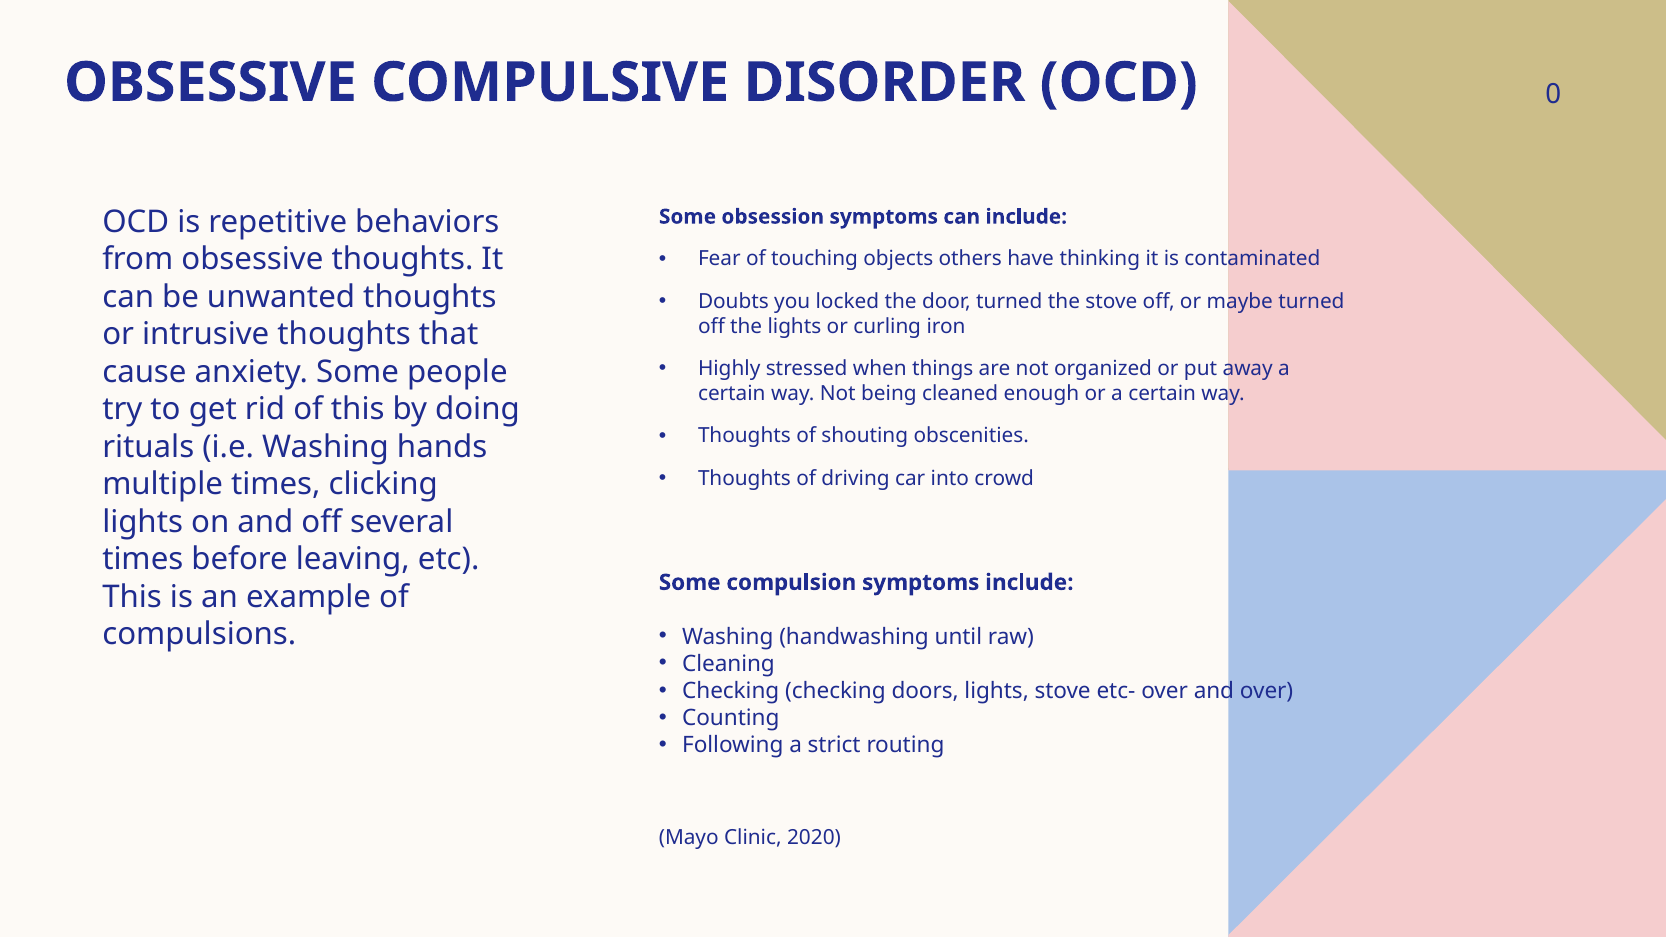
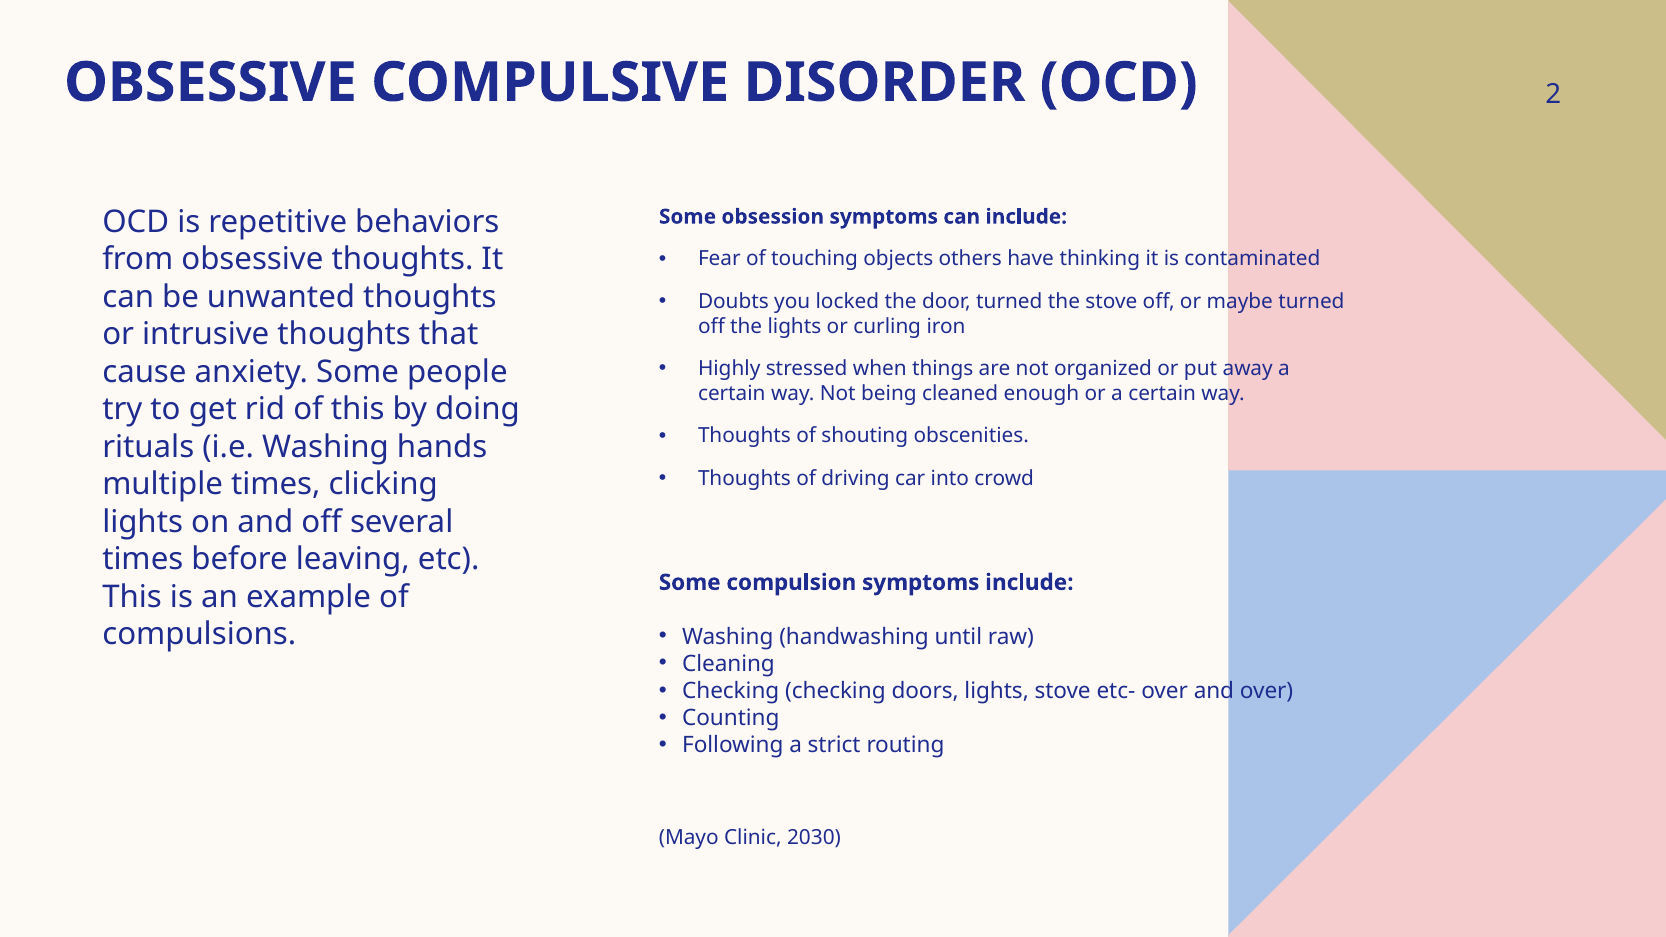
0: 0 -> 2 (1553, 94)
2020: 2020 -> 2030 (814, 838)
